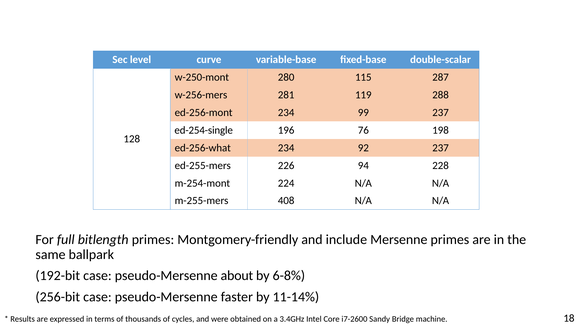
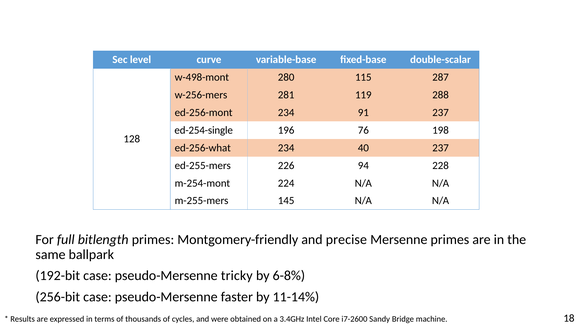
w-250-mont: w-250-mont -> w-498-mont (202, 77)
99: 99 -> 91 (363, 113)
92: 92 -> 40 (363, 148)
408: 408 -> 145 (286, 201)
include: include -> precise (346, 239)
about: about -> tricky (237, 275)
